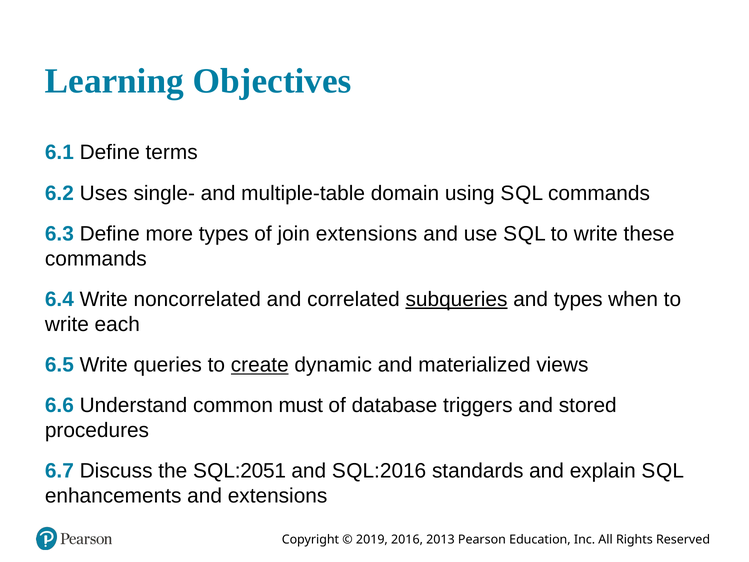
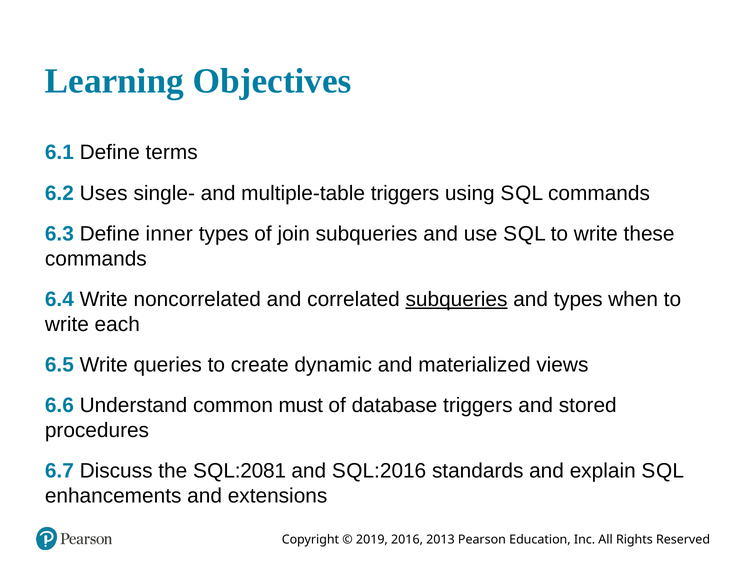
multiple-table domain: domain -> triggers (405, 193)
more: more -> inner (169, 234)
join extensions: extensions -> subqueries (367, 234)
create underline: present -> none (260, 365)
L:2051: L:2051 -> L:2081 (255, 471)
